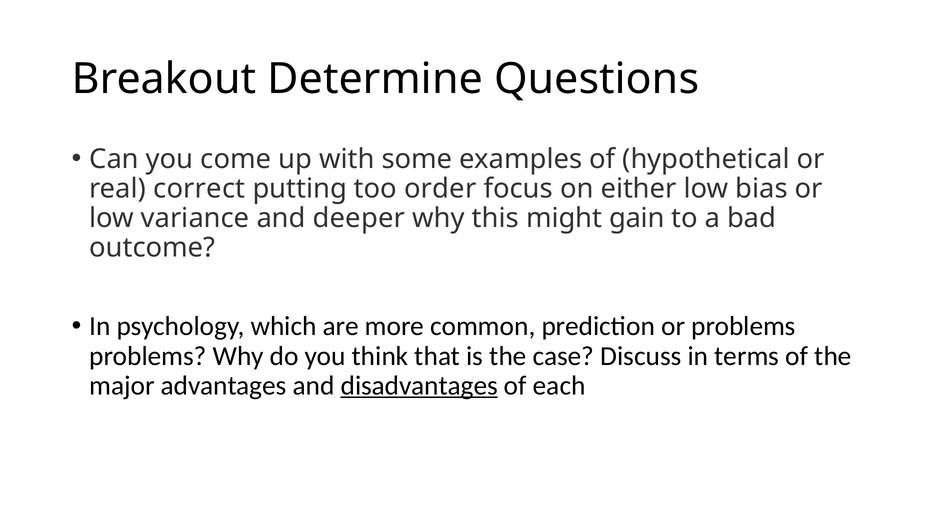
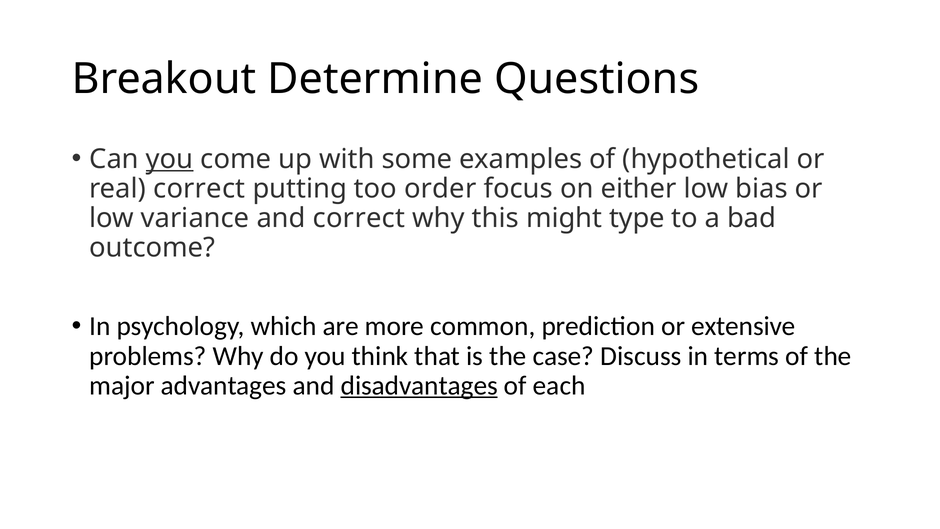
you underline: none -> present (170, 159)
and deeper: deeper -> correct (359, 218)
gain: gain -> type (637, 218)
or problems: problems -> extensive (743, 326)
